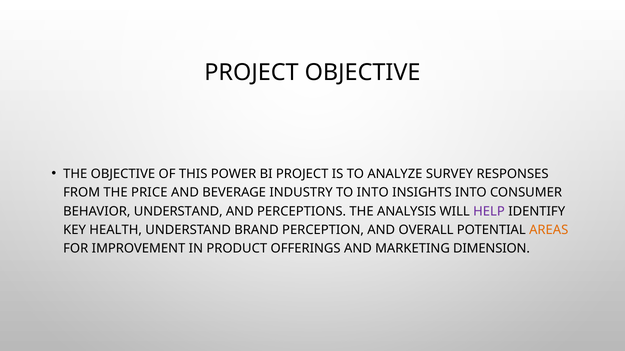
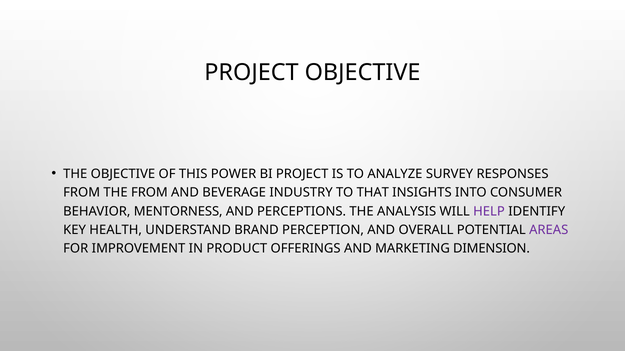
THE PRICE: PRICE -> FROM (149, 193)
TO INTO: INTO -> THAT (373, 193)
BEHAVIOR UNDERSTAND: UNDERSTAND -> MENTORNESS (178, 212)
AREAS colour: orange -> purple (549, 230)
